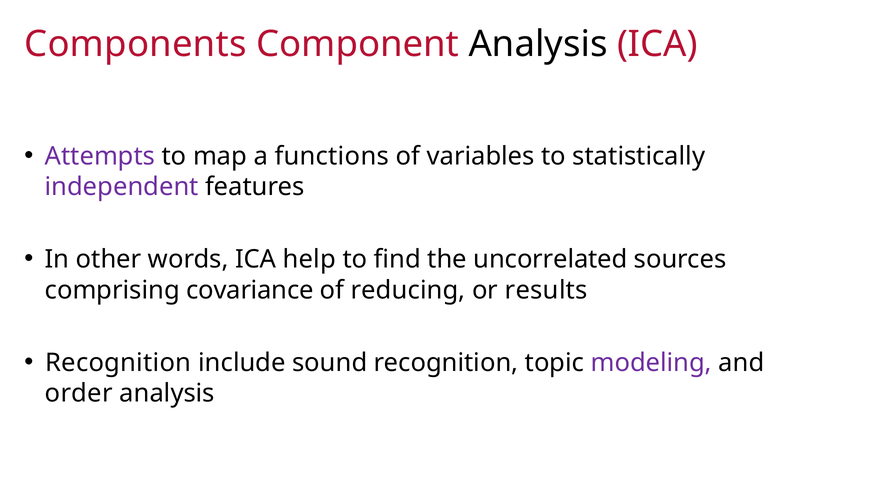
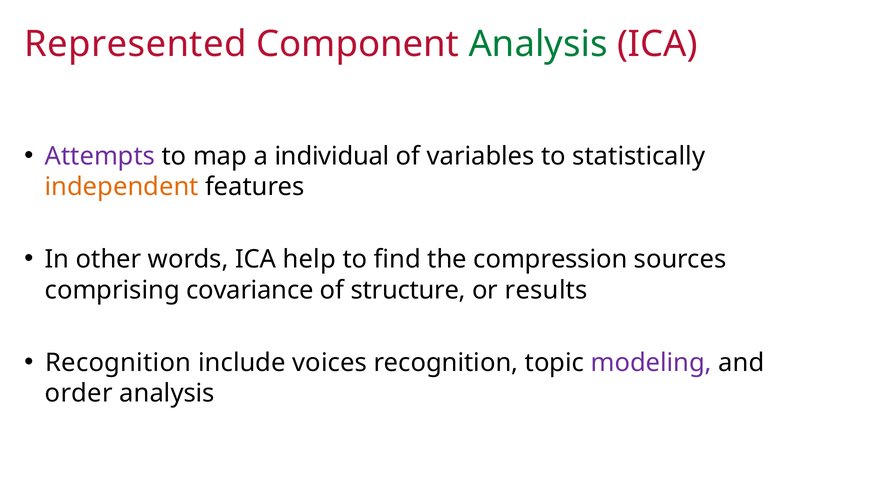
Components: Components -> Represented (135, 44)
Analysis colour: black -> green (538, 44)
functions: functions -> individual (332, 156)
independent colour: purple -> orange (122, 187)
uncorrelated: uncorrelated -> compression (550, 259)
reducing: reducing -> structure (408, 290)
sound: sound -> voices (330, 363)
